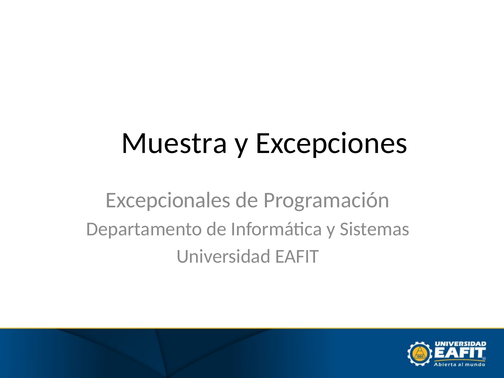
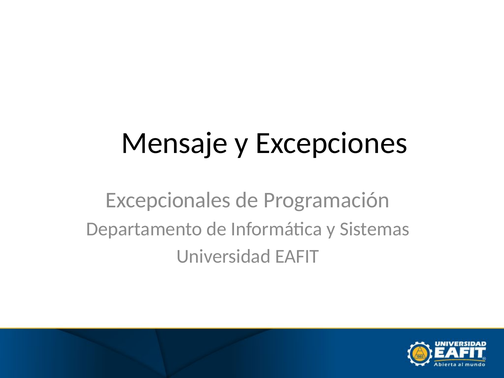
Muestra: Muestra -> Mensaje (174, 143)
